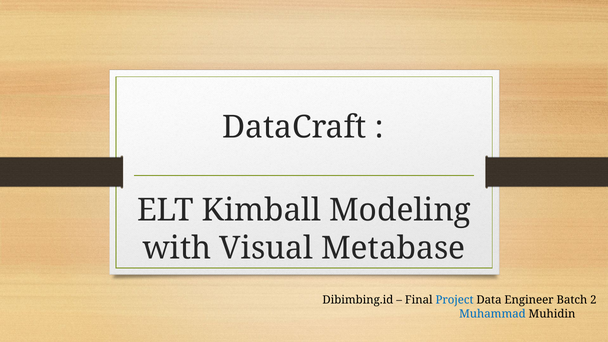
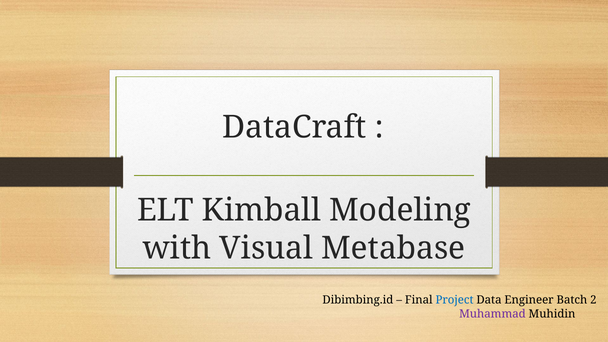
Muhammad colour: blue -> purple (492, 314)
